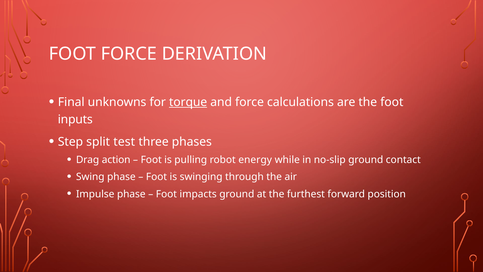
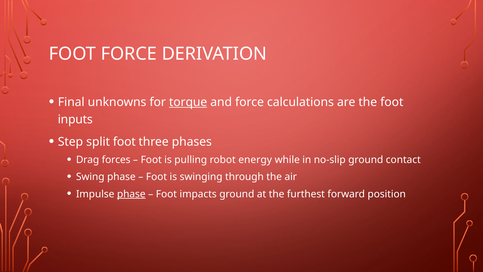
split test: test -> foot (124, 142)
action: action -> forces (116, 160)
phase underline: none -> present (131, 194)
